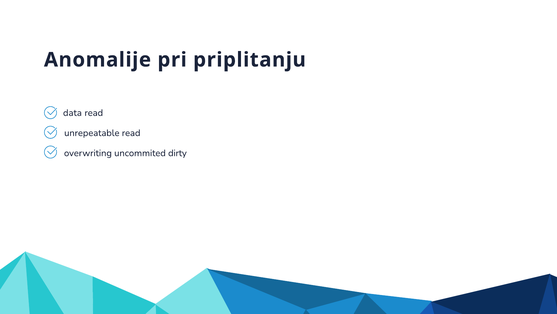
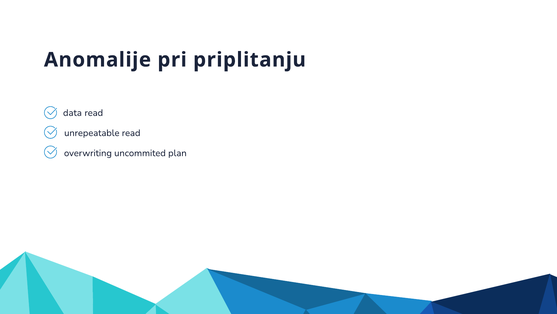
dirty: dirty -> plan (177, 153)
